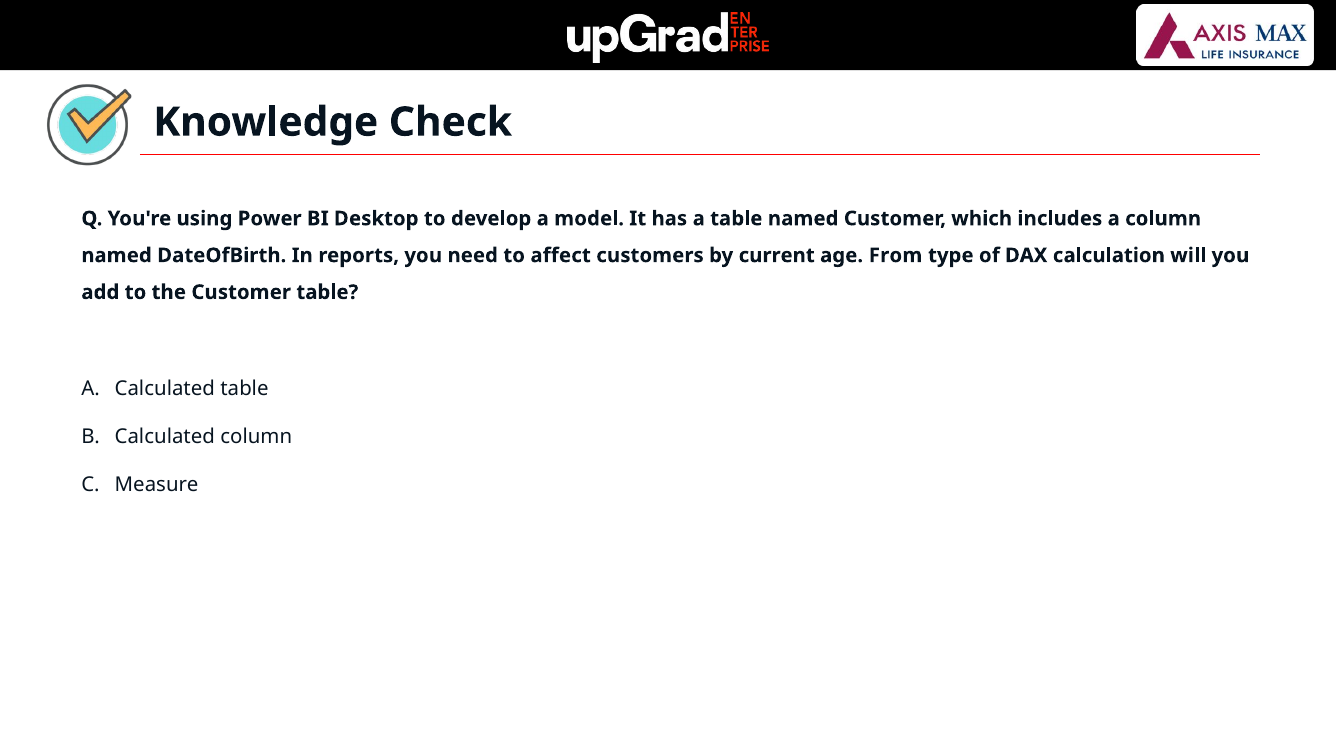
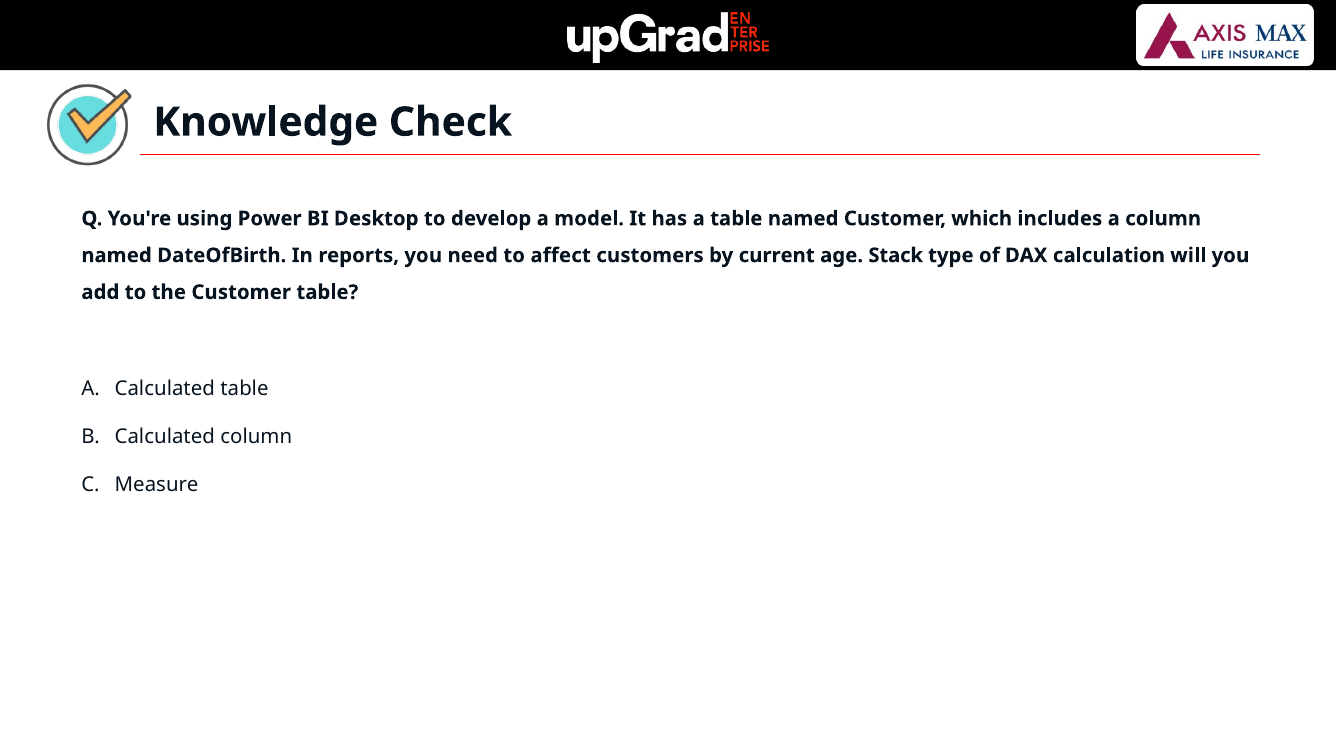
From: From -> Stack (896, 255)
